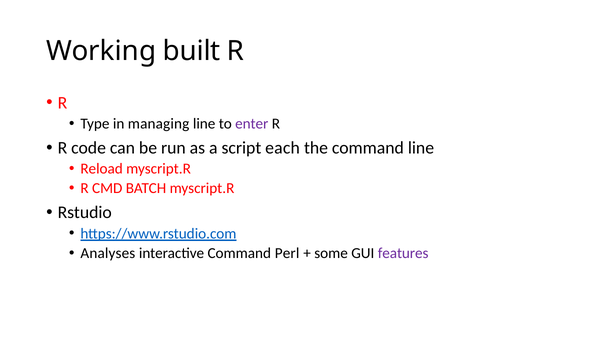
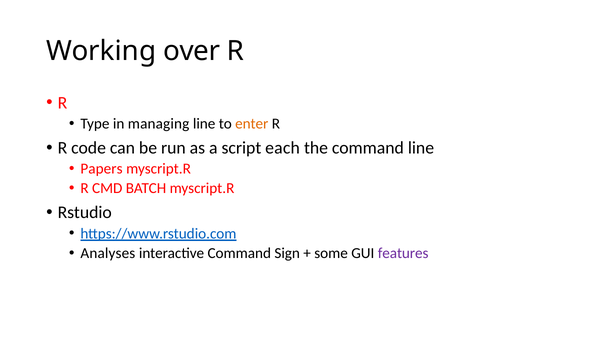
built: built -> over (192, 51)
enter colour: purple -> orange (252, 124)
Reload: Reload -> Papers (102, 169)
Perl: Perl -> Sign (287, 253)
